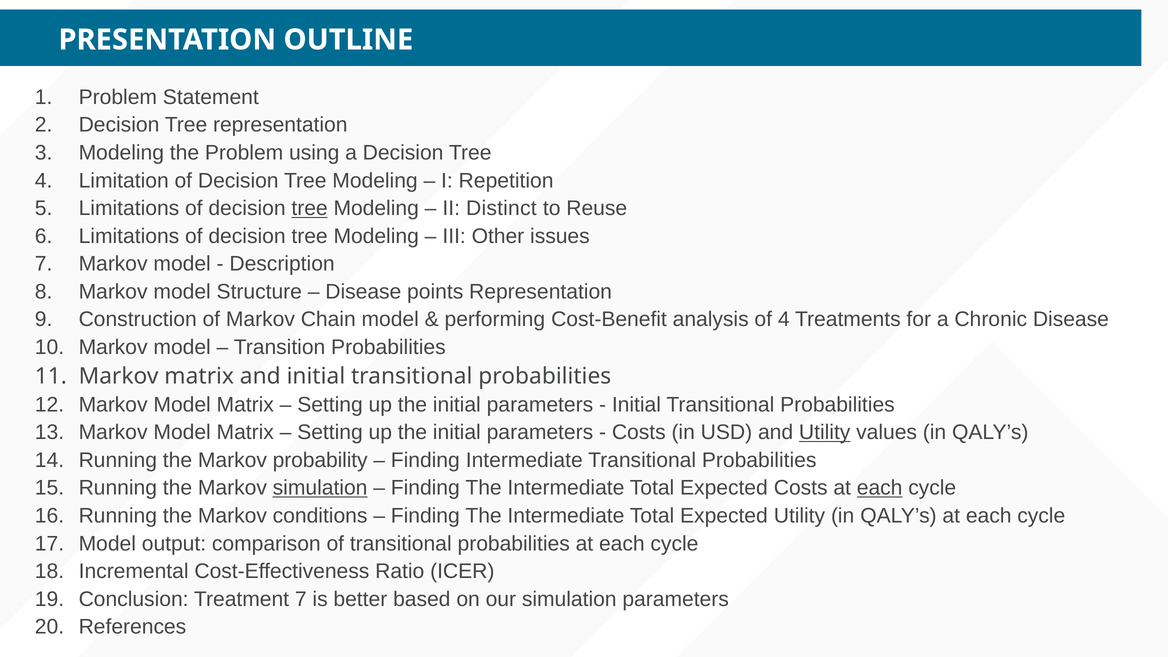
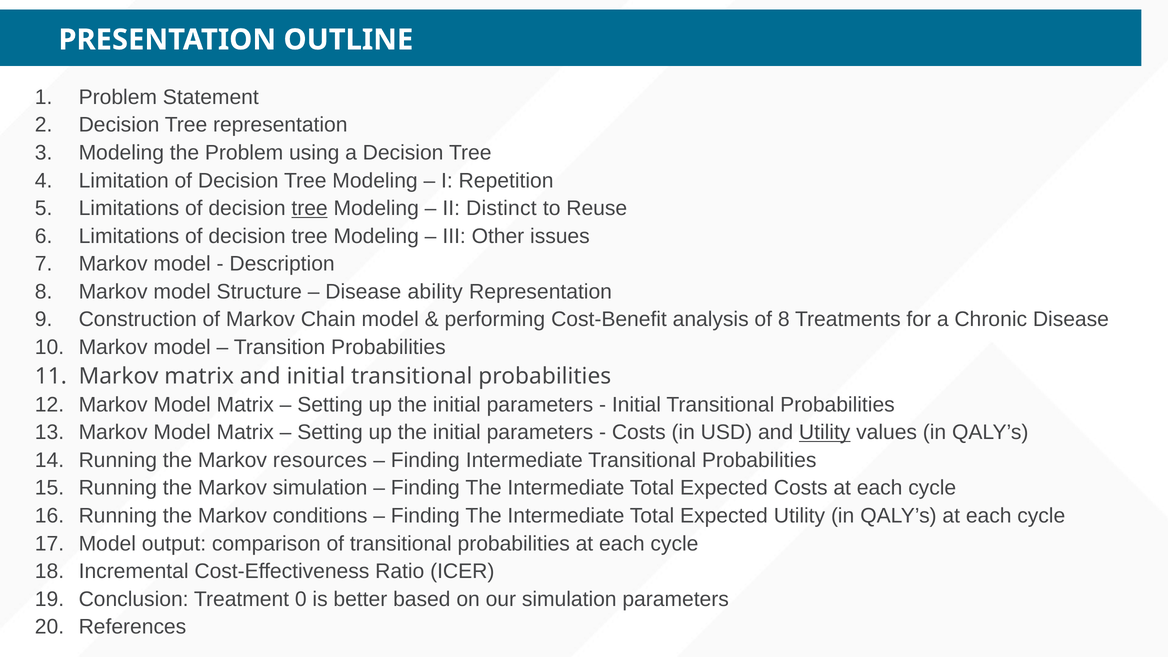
points: points -> ability (435, 292)
of 4: 4 -> 8 (784, 319)
probability: probability -> resources (320, 460)
simulation underline: present -> none (320, 488)
each underline: present -> none (880, 488)
Treatment 7: 7 -> 0 (301, 599)
